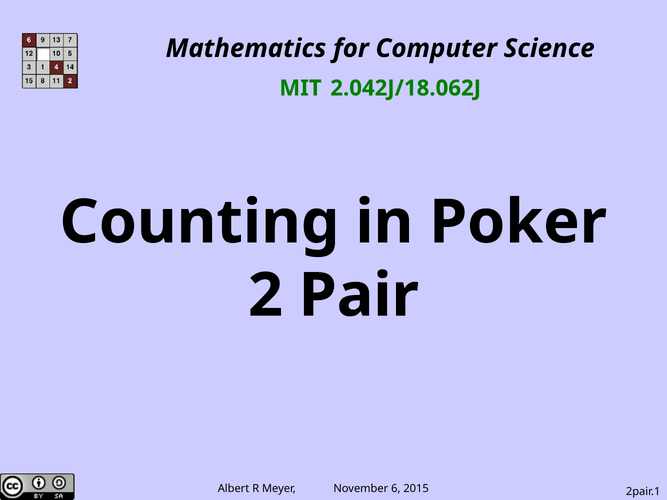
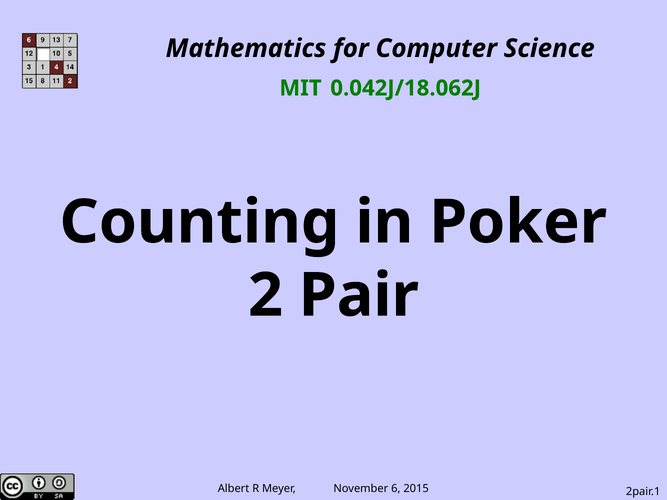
2.042J/18.062J: 2.042J/18.062J -> 0.042J/18.062J (406, 88)
